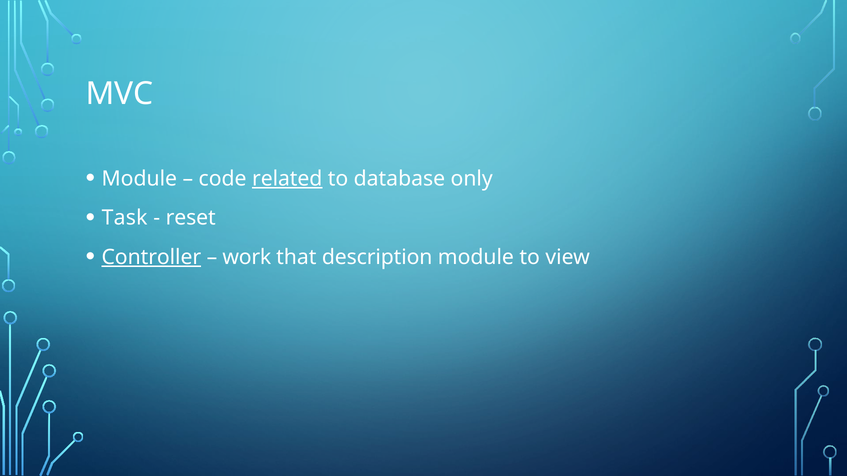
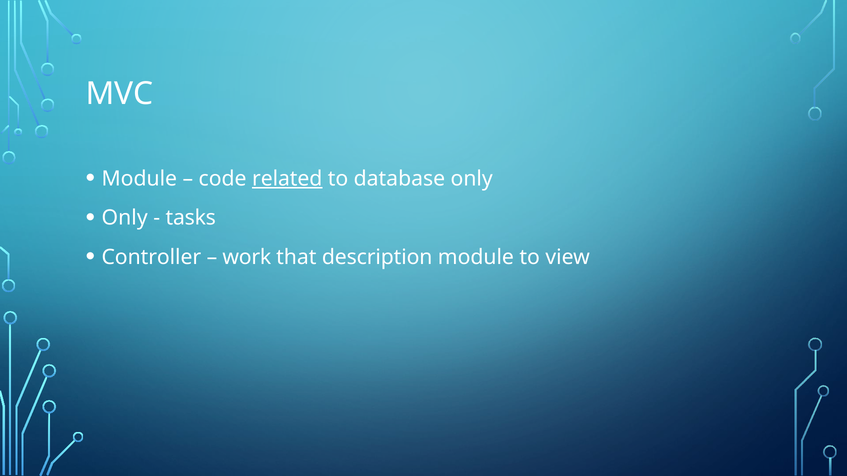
Task: Task -> Only (125, 218)
reset: reset -> tasks (191, 218)
Controller underline: present -> none (151, 257)
